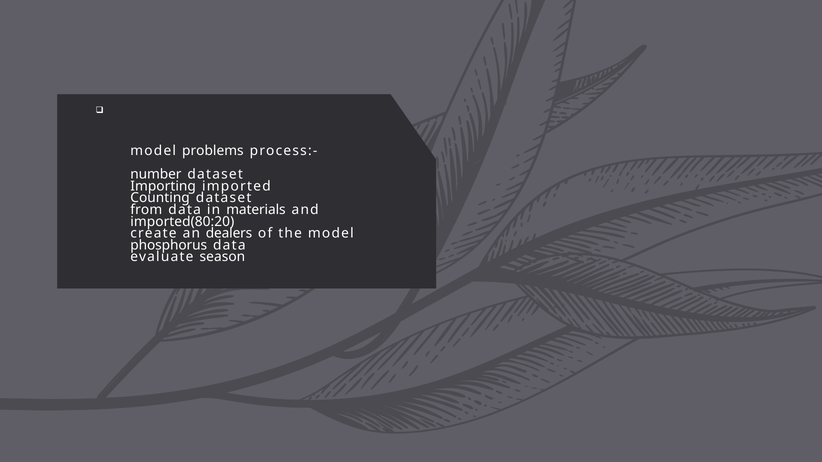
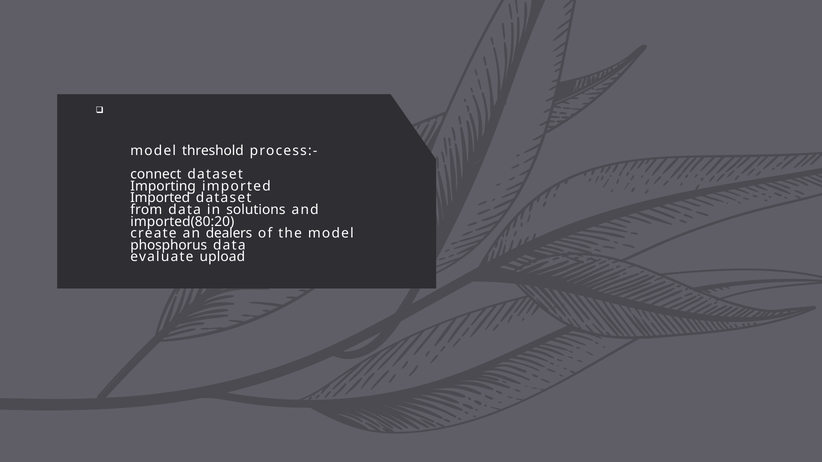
problems: problems -> threshold (213, 151)
number: number -> connect (156, 174)
Counting: Counting -> Imported (160, 198)
materials: materials -> solutions (256, 210)
season: season -> upload (222, 257)
